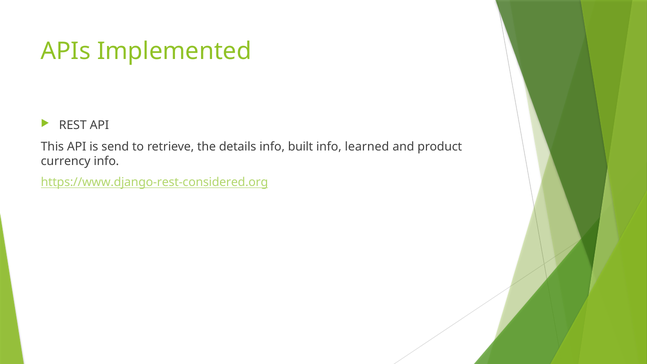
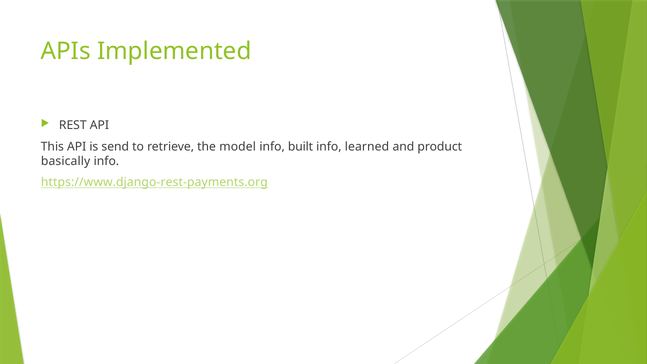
details: details -> model (238, 147)
currency: currency -> basically (66, 161)
https://www.django-rest-considered.org: https://www.django-rest-considered.org -> https://www.django-rest-payments.org (154, 182)
